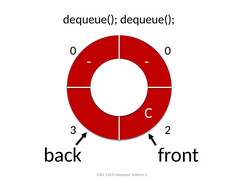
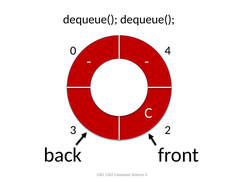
0 0: 0 -> 4 (168, 51)
